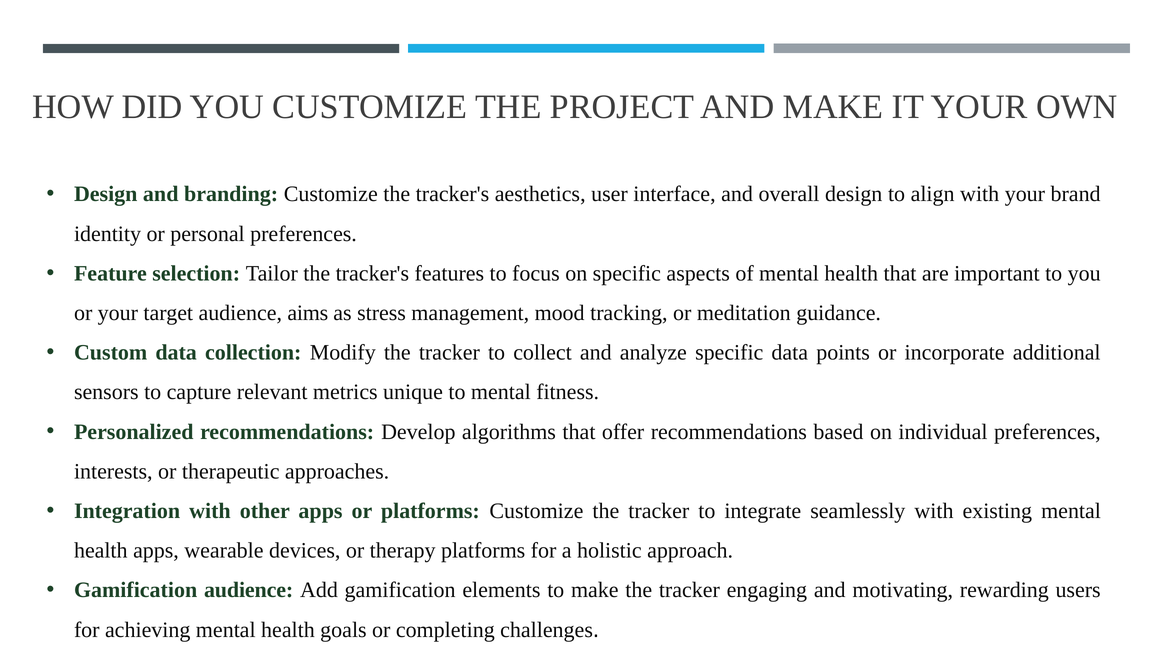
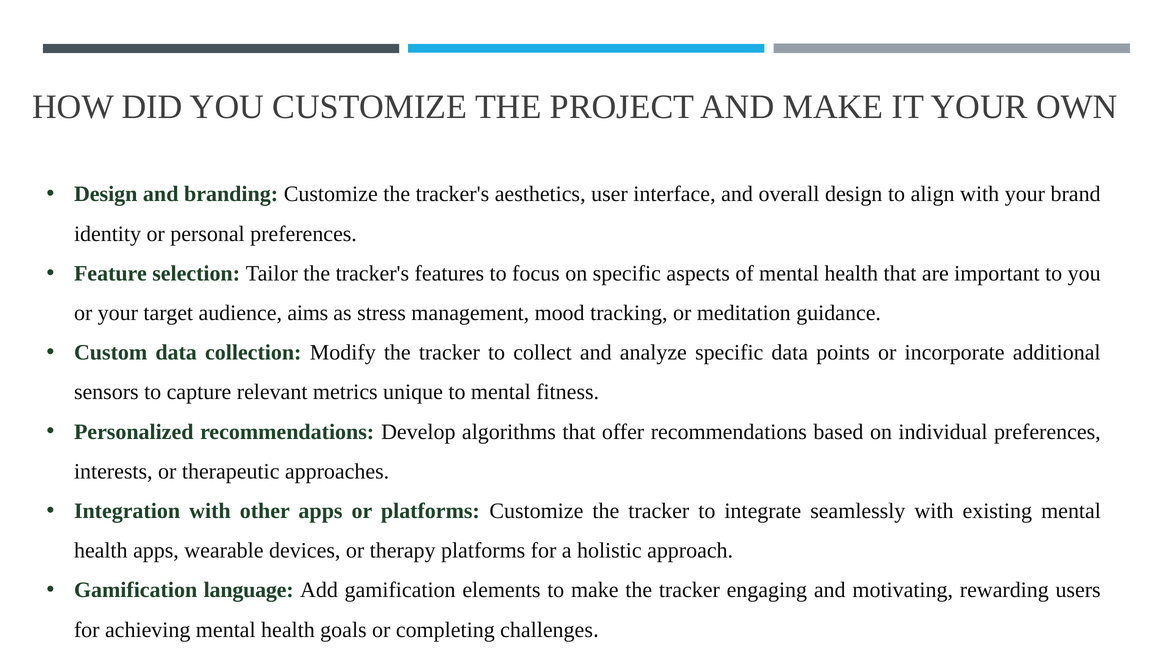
Gamification audience: audience -> language (249, 590)
